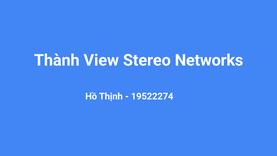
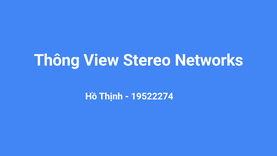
Thành: Thành -> Thông (57, 60)
